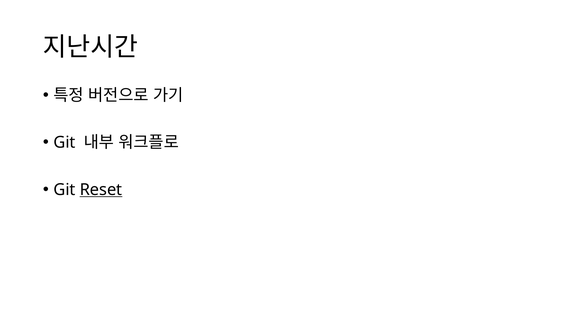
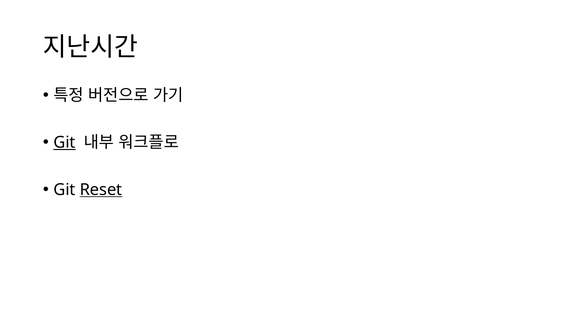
Git underline: none -> present (65, 142)
